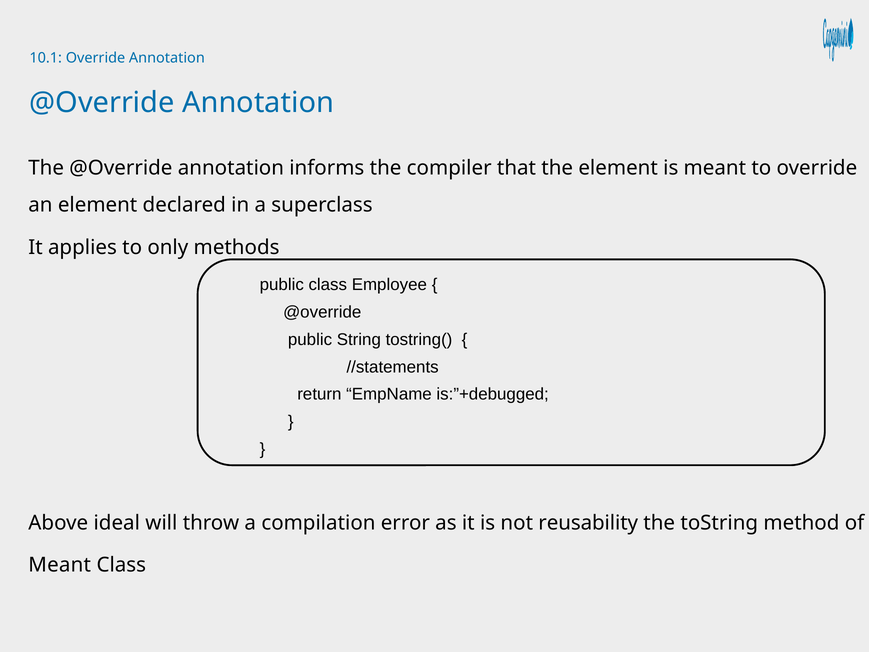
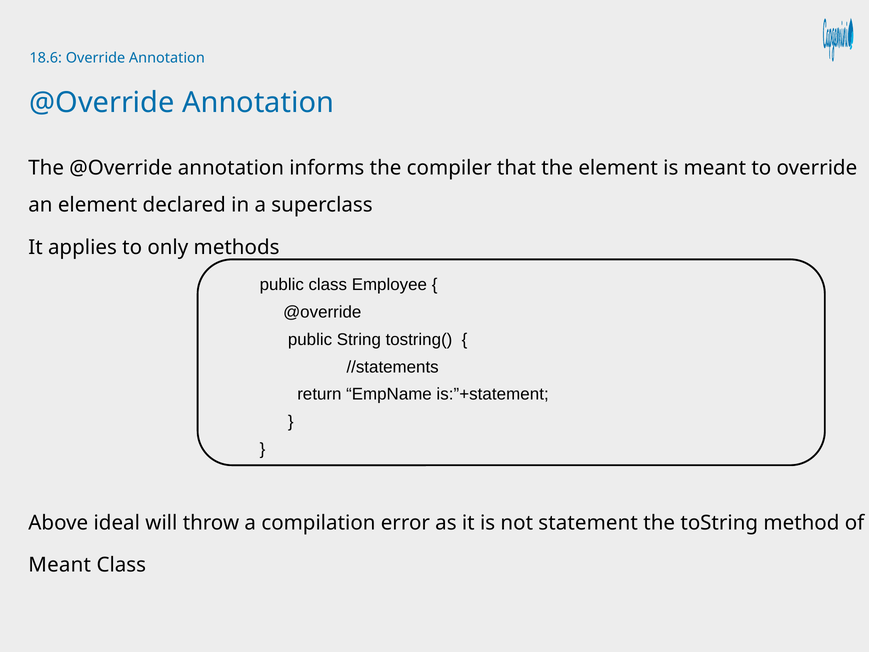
10.1: 10.1 -> 18.6 (46, 58)
is:”+debugged: is:”+debugged -> is:”+statement (493, 394)
reusability: reusability -> statement (588, 523)
